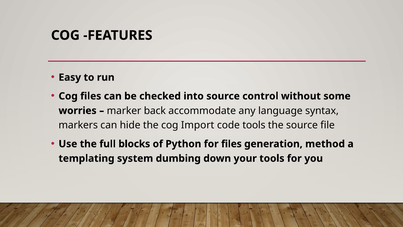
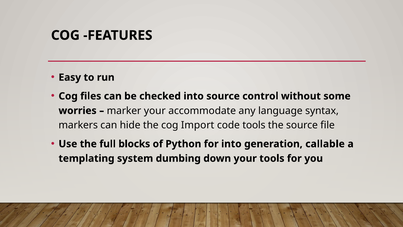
marker back: back -> your (155, 111)
for files: files -> into (231, 144)
method: method -> callable (325, 144)
